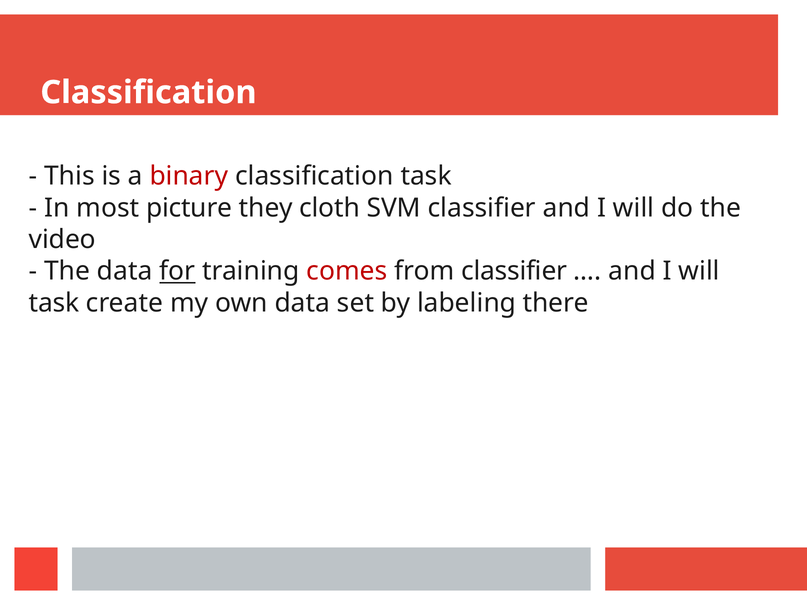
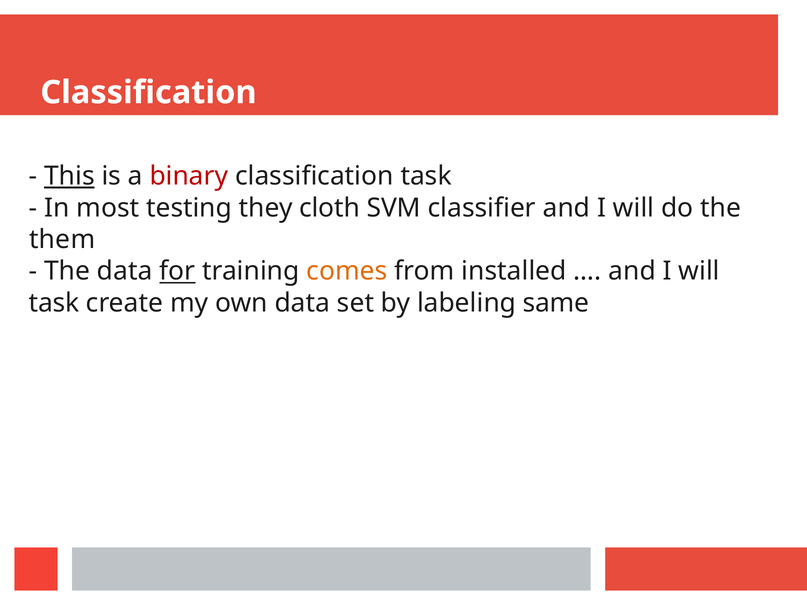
This underline: none -> present (69, 176)
picture: picture -> testing (189, 208)
video: video -> them (62, 240)
comes colour: red -> orange (347, 271)
from classifier: classifier -> installed (514, 271)
there: there -> same (556, 303)
